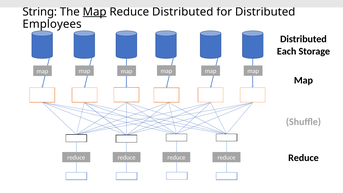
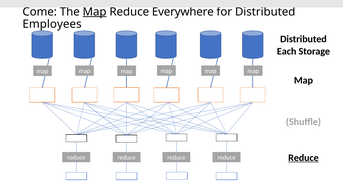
String: String -> Come (40, 12)
Reduce Distributed: Distributed -> Everywhere (183, 12)
Reduce underline: none -> present (303, 158)
